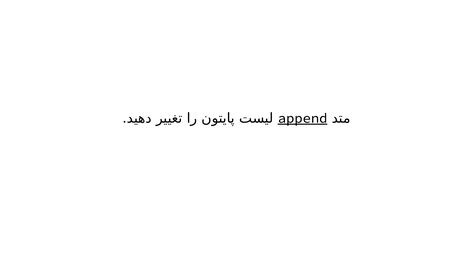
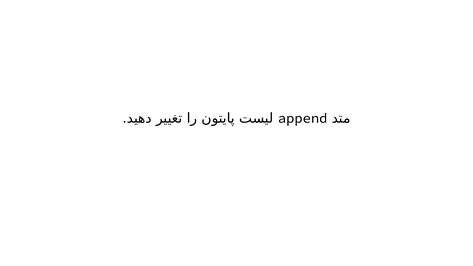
append underline: present -> none (303, 118)
